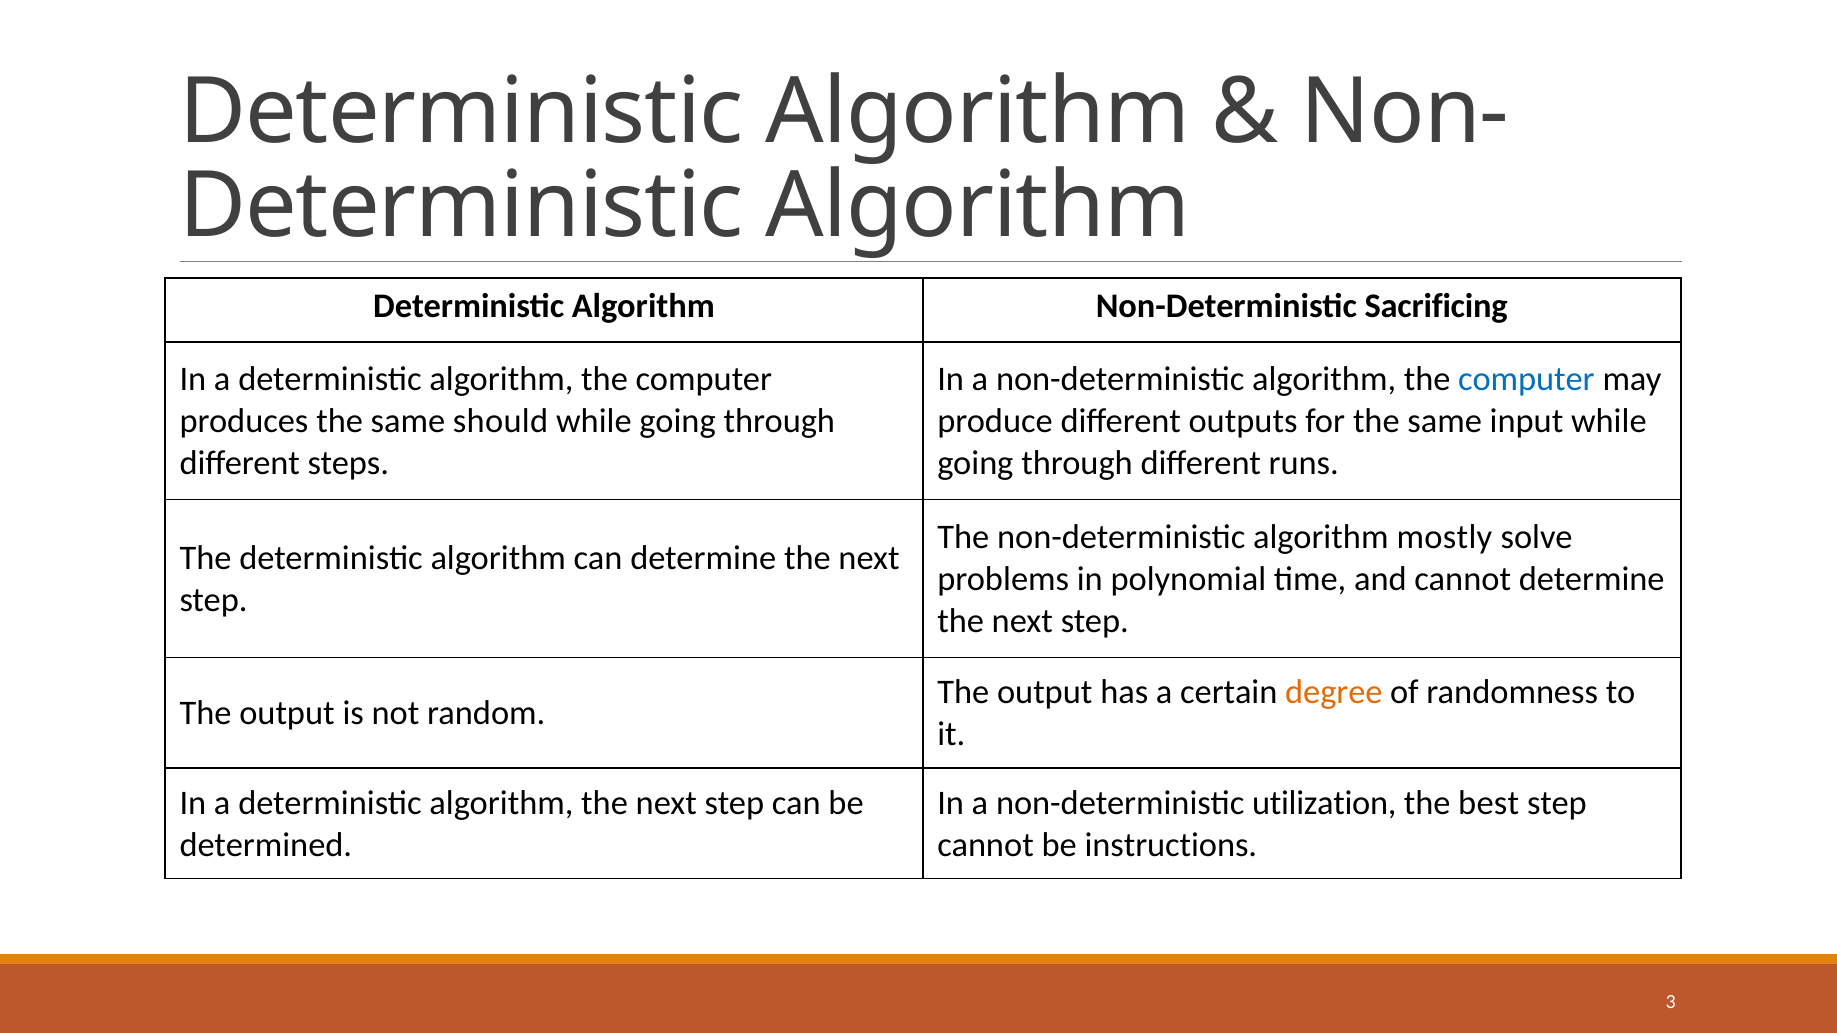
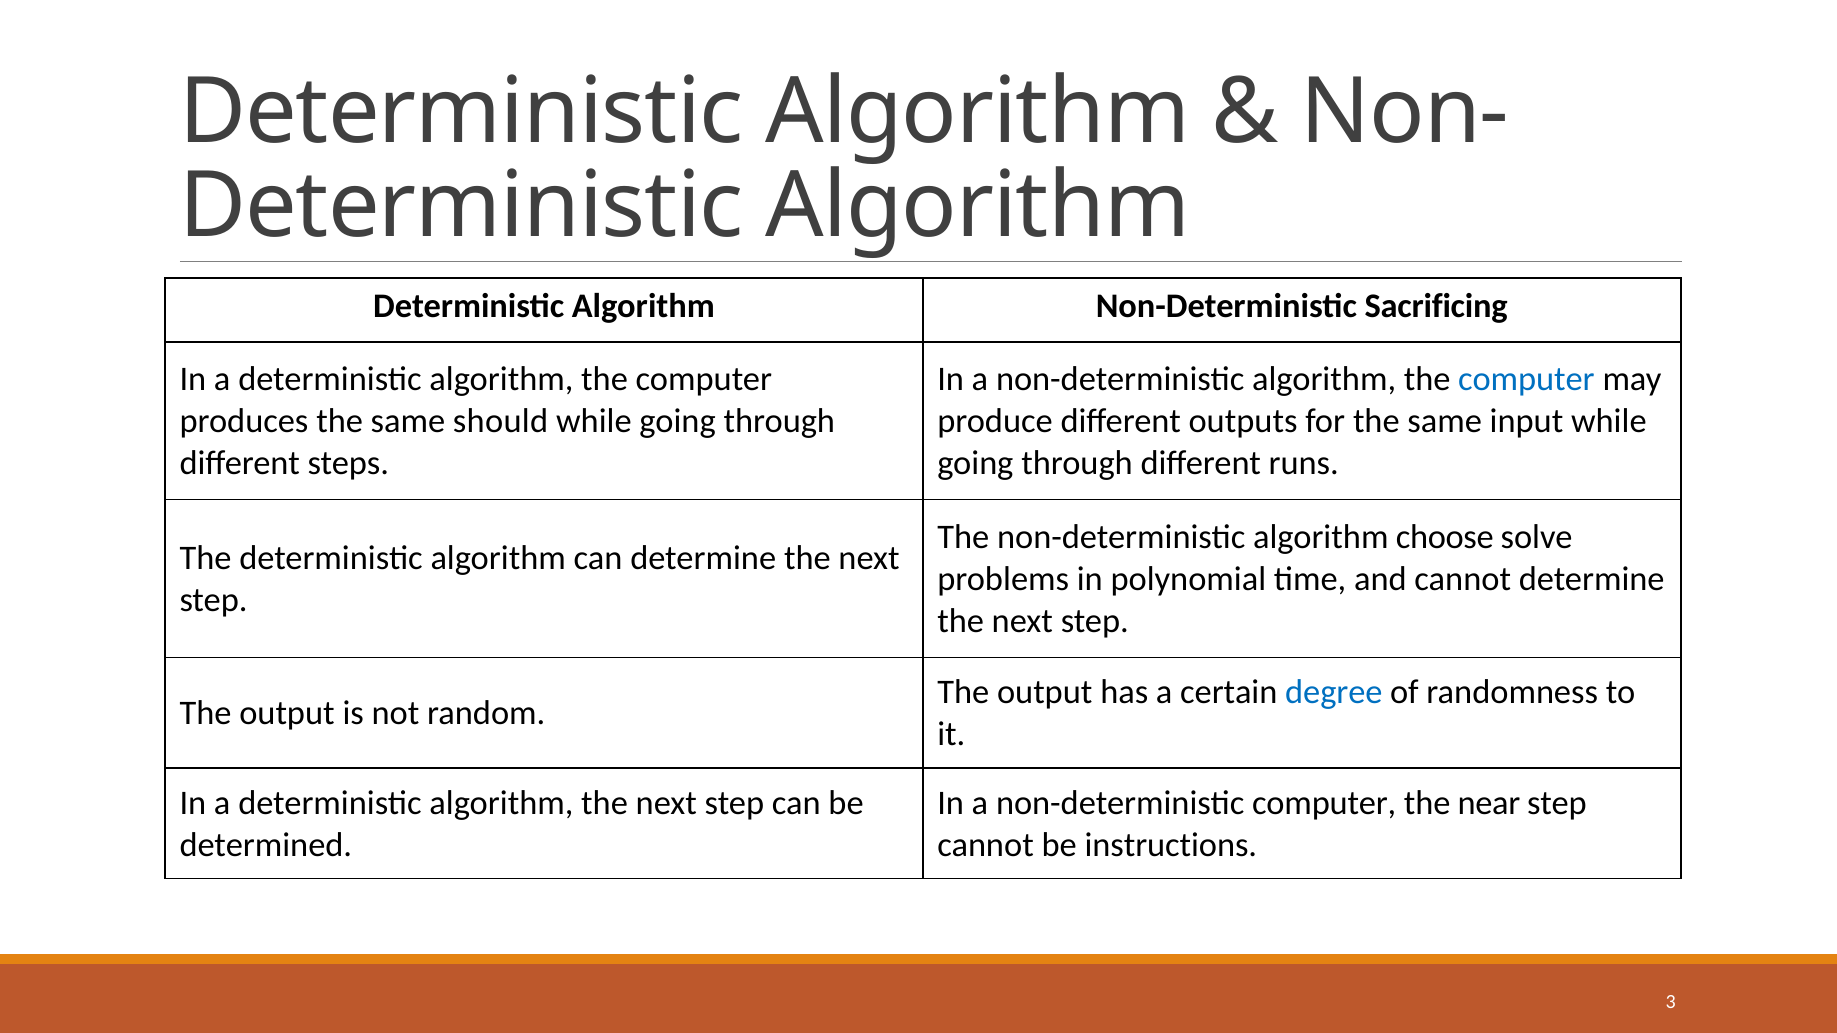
mostly: mostly -> choose (1445, 537)
degree colour: orange -> blue (1334, 692)
non-deterministic utilization: utilization -> computer (1324, 803)
best: best -> near (1489, 803)
